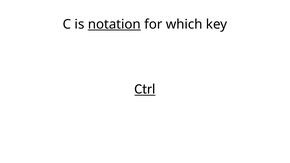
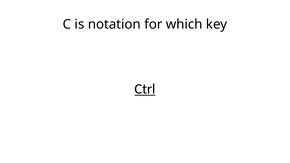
notation underline: present -> none (114, 24)
